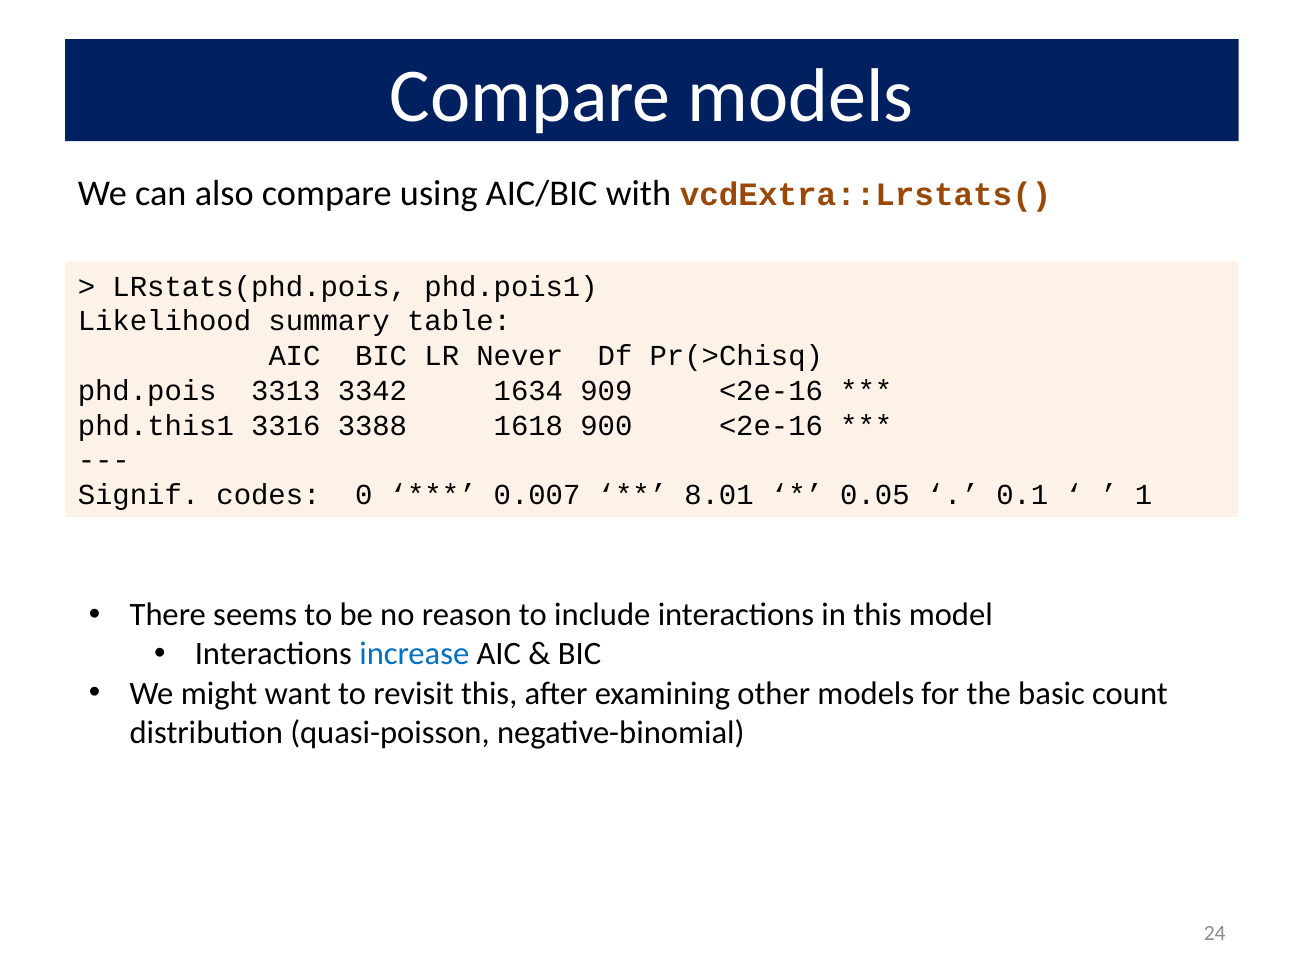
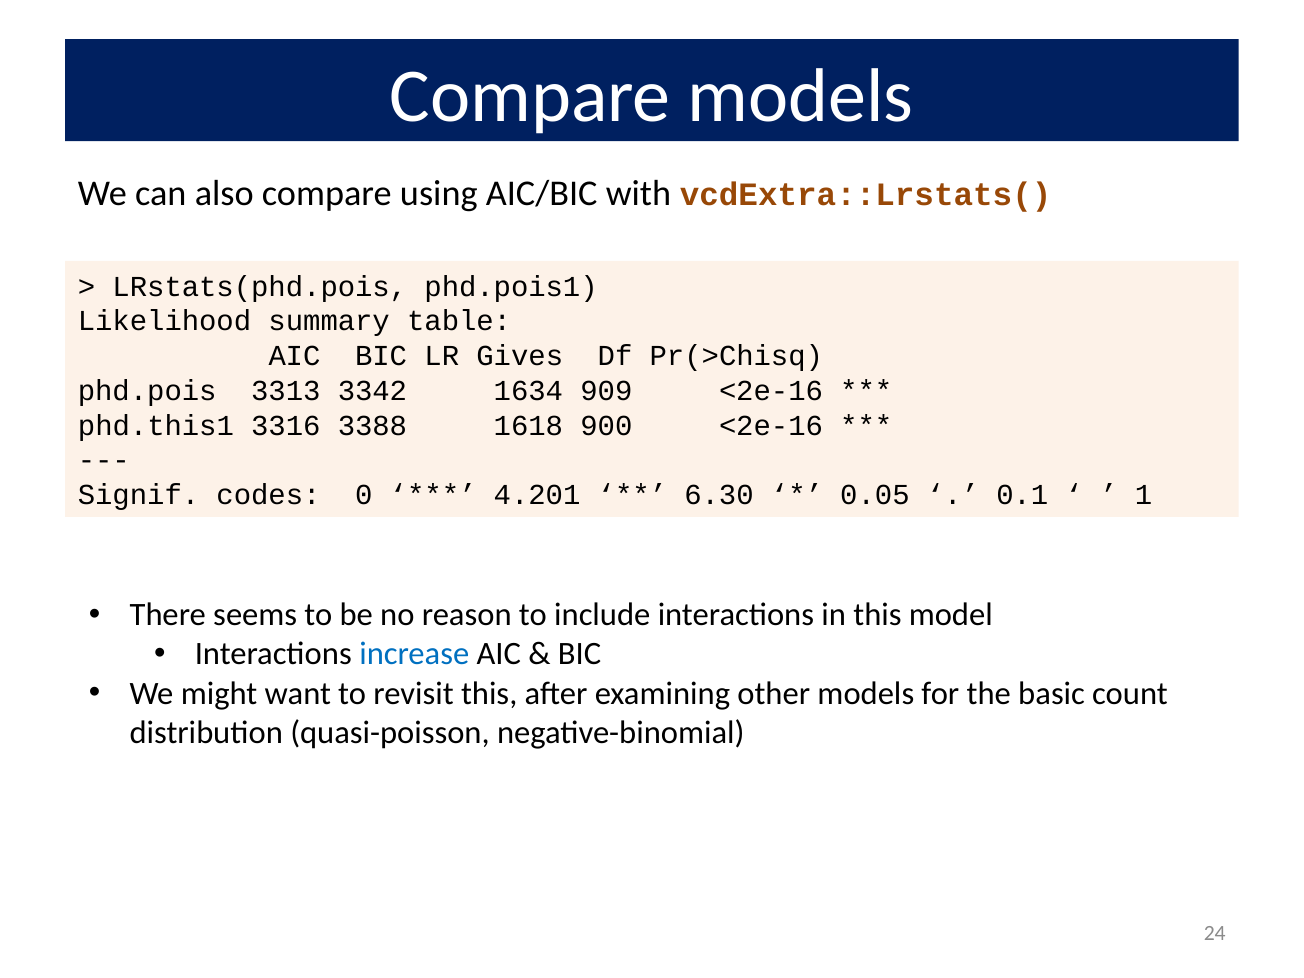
Never: Never -> Gives (520, 356)
0.007: 0.007 -> 4.201 (537, 495)
8.01: 8.01 -> 6.30 (719, 495)
